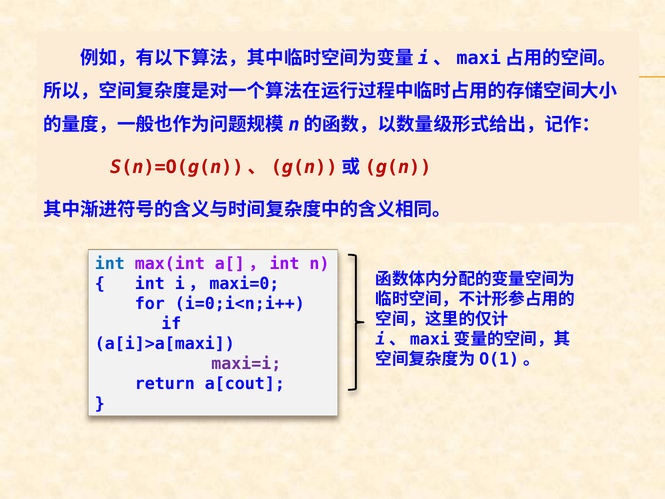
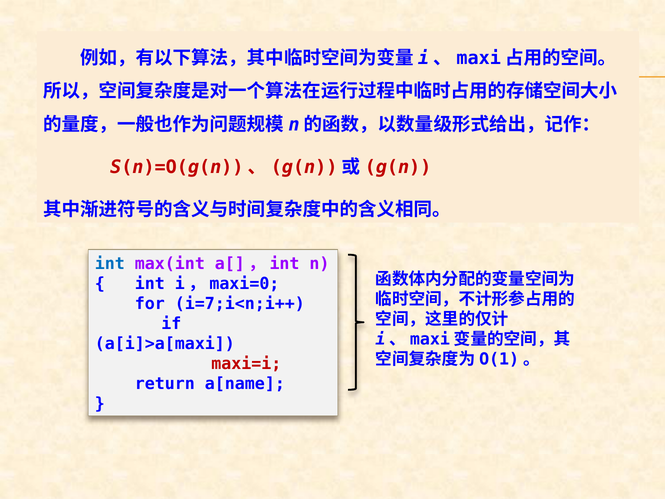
i=0;i<n;i++: i=0;i<n;i++ -> i=7;i<n;i++ (240, 304)
maxi=i colour: purple -> red (246, 364)
a[cout: a[cout -> a[name (245, 383)
